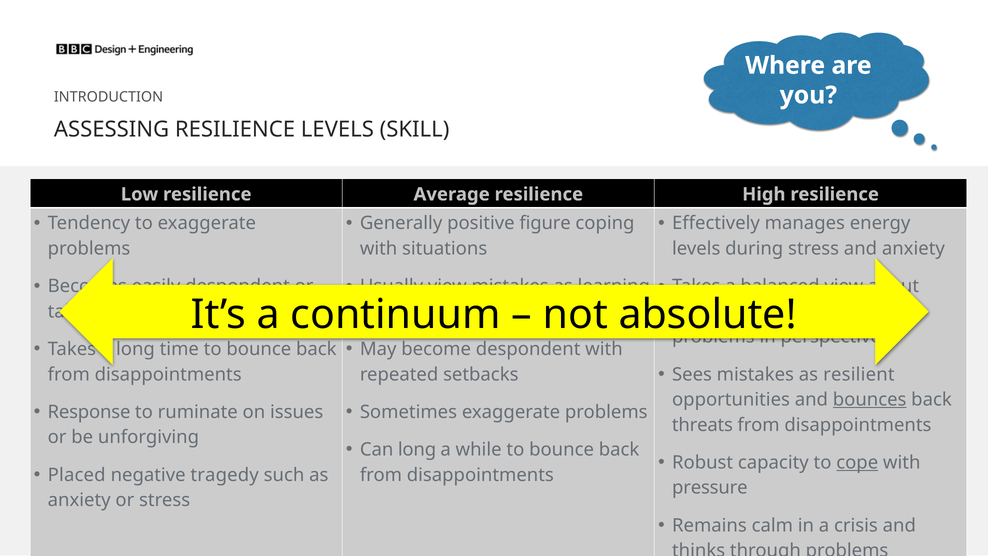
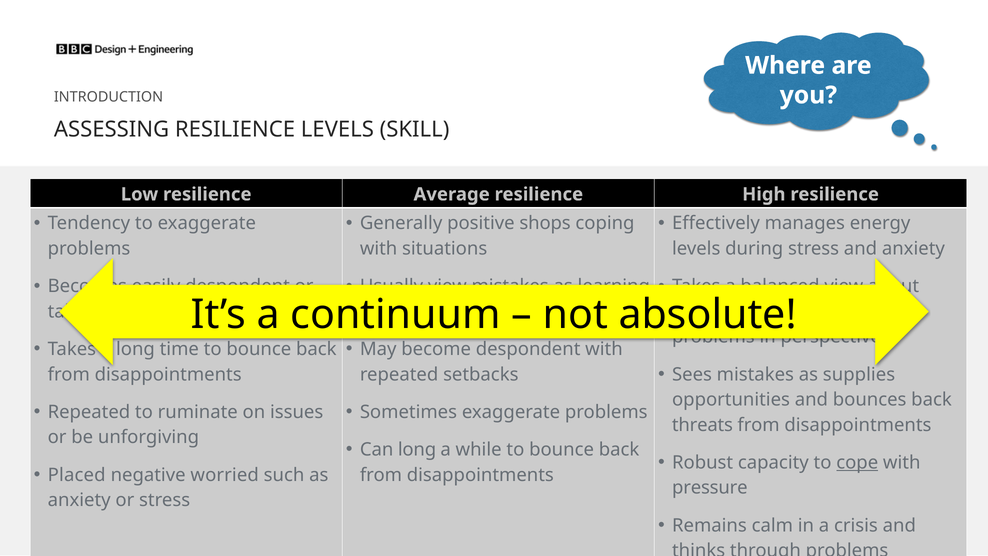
figure: figure -> shops (545, 223)
resilient: resilient -> supplies (859, 374)
bounces underline: present -> none (870, 399)
Response: Response -> Repeated (89, 412)
tragedy: tragedy -> worried (225, 475)
